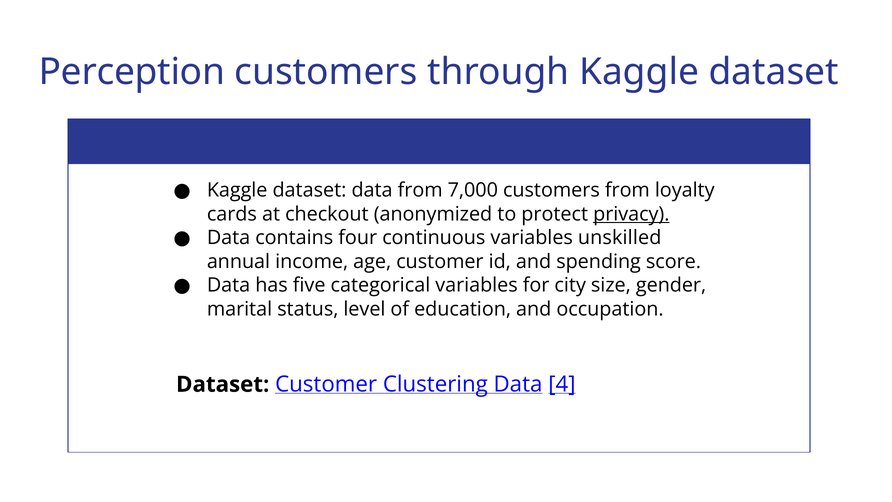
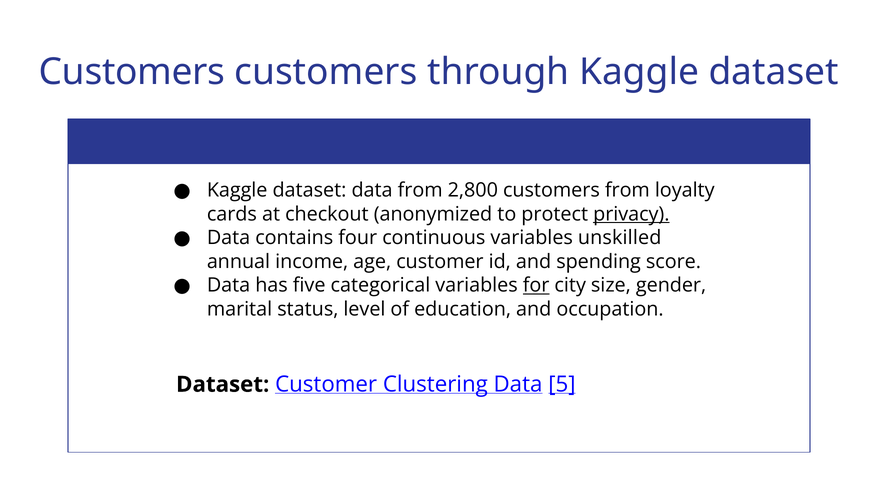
Perception: Perception -> Customers (132, 72)
7,000: 7,000 -> 2,800 (473, 190)
for underline: none -> present (536, 285)
4: 4 -> 5 (562, 384)
